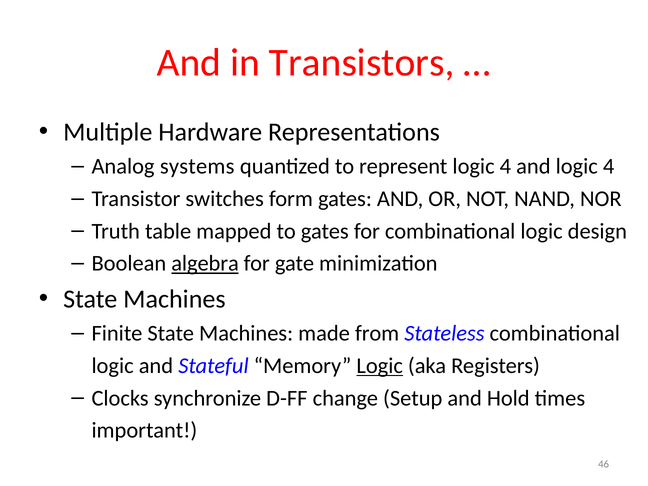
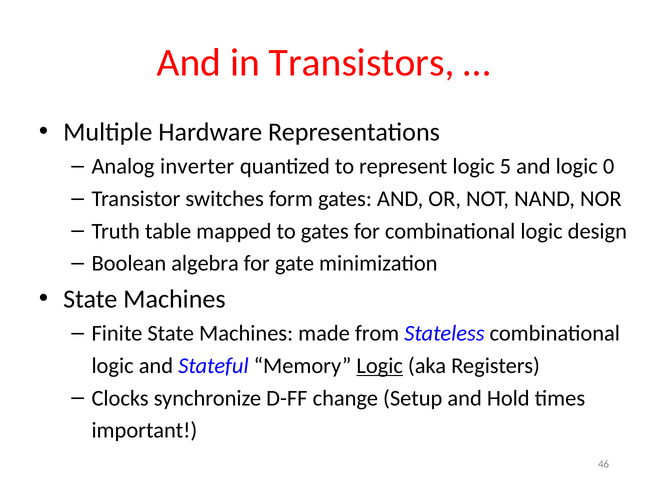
systems: systems -> inverter (197, 166)
represent logic 4: 4 -> 5 (505, 166)
and logic 4: 4 -> 0 (609, 166)
algebra underline: present -> none (205, 263)
